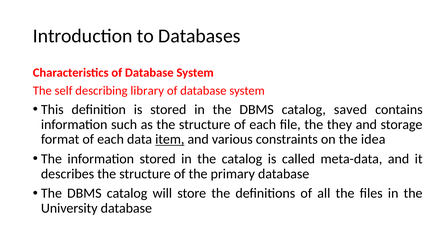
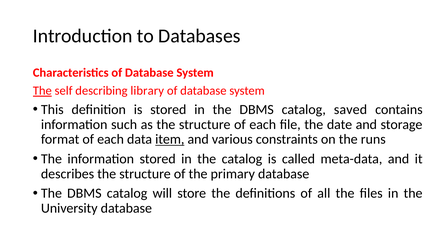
The underline: none -> present (42, 91)
they: they -> date (340, 125)
idea: idea -> runs (373, 140)
